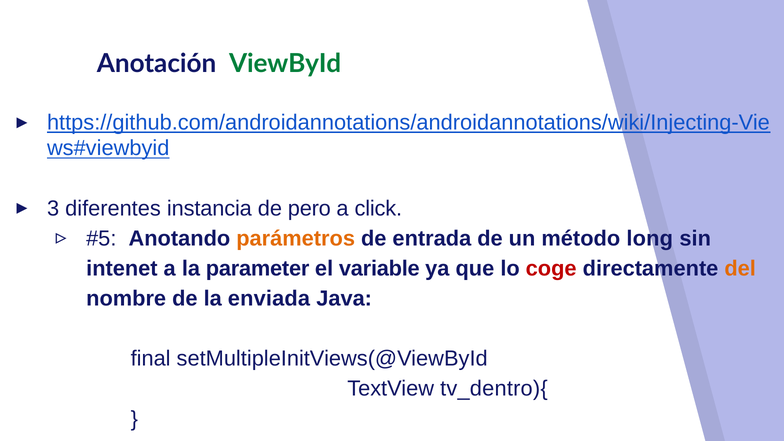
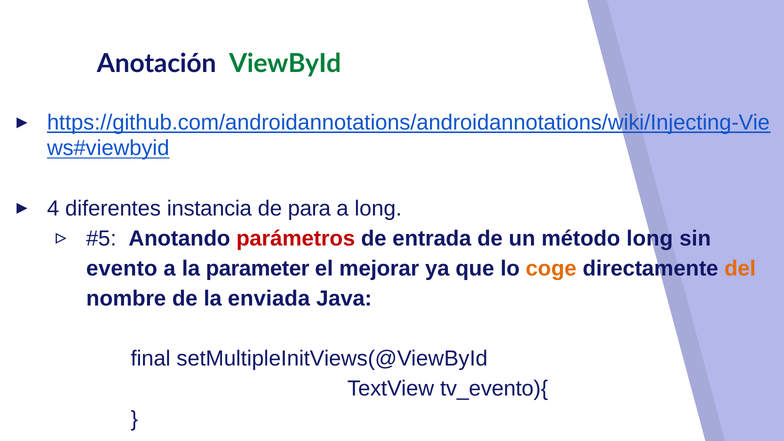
3: 3 -> 4 (53, 208)
pero: pero -> para (309, 208)
a click: click -> long (378, 208)
parámetros colour: orange -> red (296, 239)
intenet: intenet -> evento (122, 269)
variable: variable -> mejorar (379, 269)
coge colour: red -> orange (551, 269)
tv_dentro){: tv_dentro){ -> tv_evento){ (494, 389)
